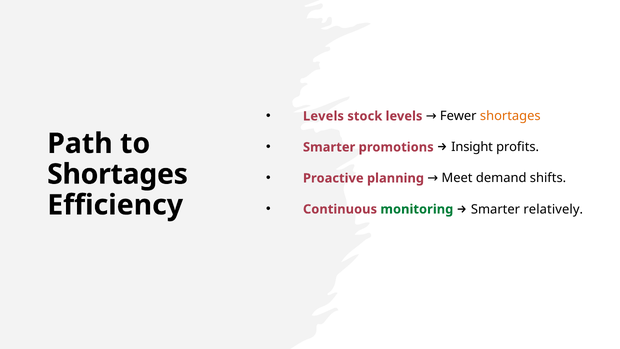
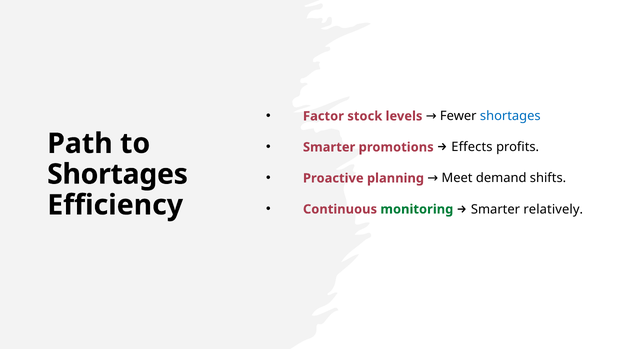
Levels: Levels -> Factor (323, 116)
shortages colour: orange -> blue (510, 116)
Insight: Insight -> Effects (472, 147)
